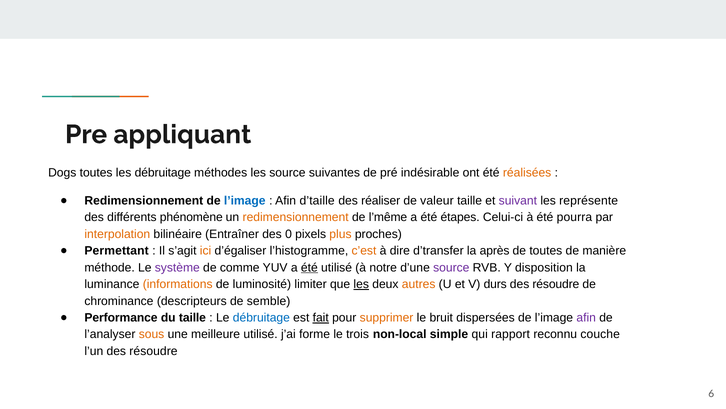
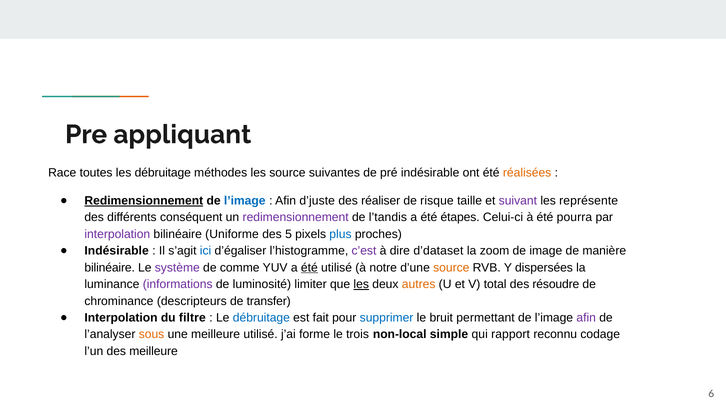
Dogs: Dogs -> Race (62, 173)
Redimensionnement underline: none -> present (144, 200)
d’taille: d’taille -> d’juste (317, 200)
valeur: valeur -> risque (437, 200)
phénomène: phénomène -> conséquent (191, 217)
redimensionnement colour: orange -> purple (296, 217)
l’même: l’même -> l’tandis (388, 217)
interpolation colour: orange -> purple (117, 234)
Entraîner: Entraîner -> Uniforme (232, 234)
0: 0 -> 5 (289, 234)
plus colour: orange -> blue (340, 234)
Permettant: Permettant -> Indésirable (117, 250)
ici colour: orange -> blue (206, 250)
c’est colour: orange -> purple (364, 250)
d’transfer: d’transfer -> d’dataset (438, 250)
après: après -> zoom (495, 250)
de toutes: toutes -> image (546, 250)
méthode: méthode -> bilinéaire (110, 267)
source colour: purple -> orange (451, 267)
disposition: disposition -> dispersées (544, 267)
informations colour: orange -> purple (178, 284)
durs: durs -> total (495, 284)
semble: semble -> transfer (269, 301)
Performance: Performance -> Interpolation (121, 317)
du taille: taille -> filtre (192, 317)
fait underline: present -> none (321, 317)
supprimer colour: orange -> blue (387, 317)
dispersées: dispersées -> permettant (486, 317)
couche: couche -> codage (600, 334)
l’un des résoudre: résoudre -> meilleure (154, 351)
